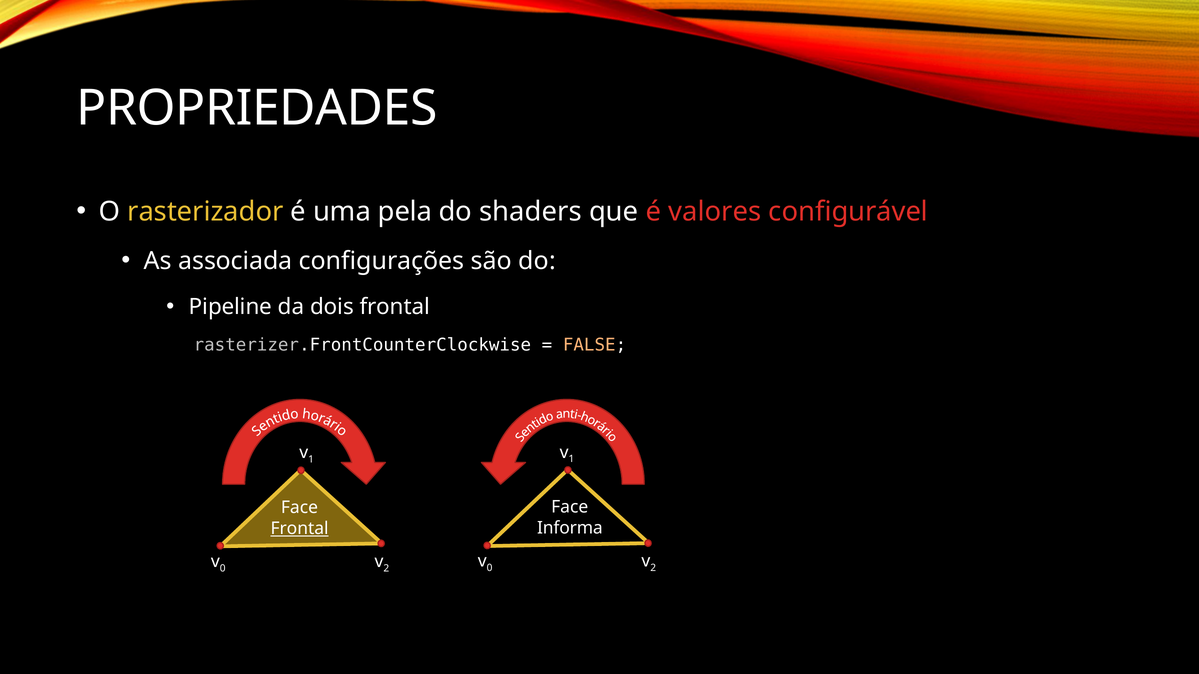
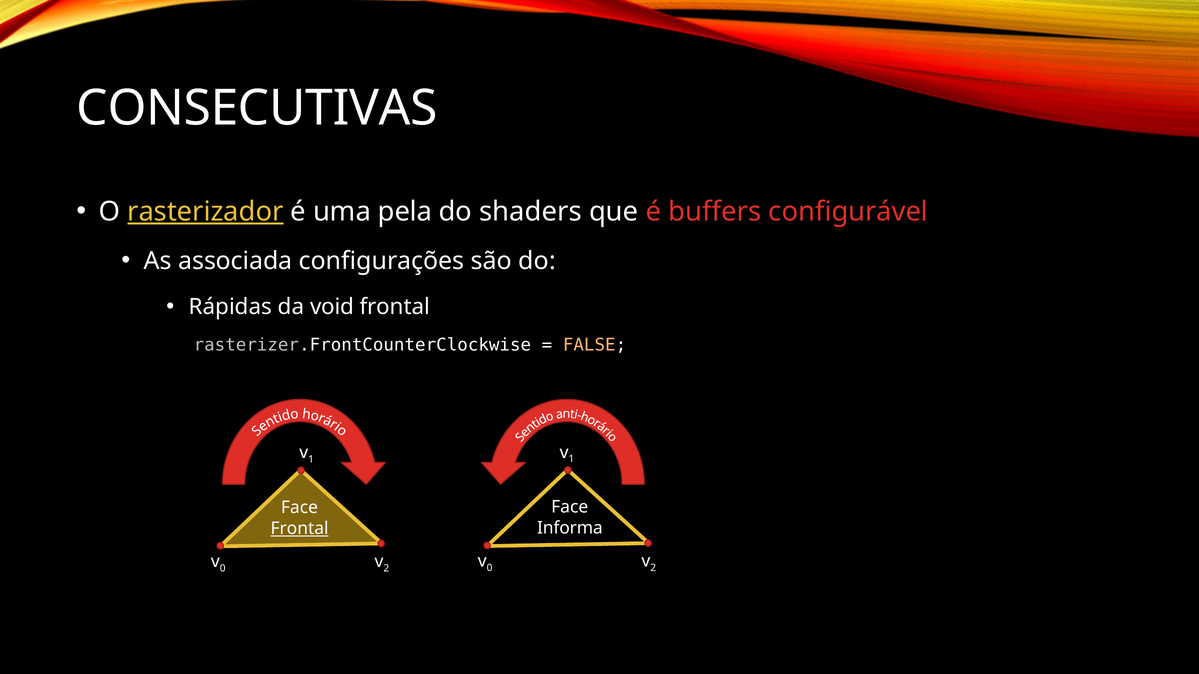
PROPRIEDADES: PROPRIEDADES -> CONSECUTIVAS (257, 108)
rasterizador underline: none -> present (205, 212)
valores: valores -> buffers (715, 212)
Pipeline: Pipeline -> Rápidas (230, 307)
dois: dois -> void (332, 307)
